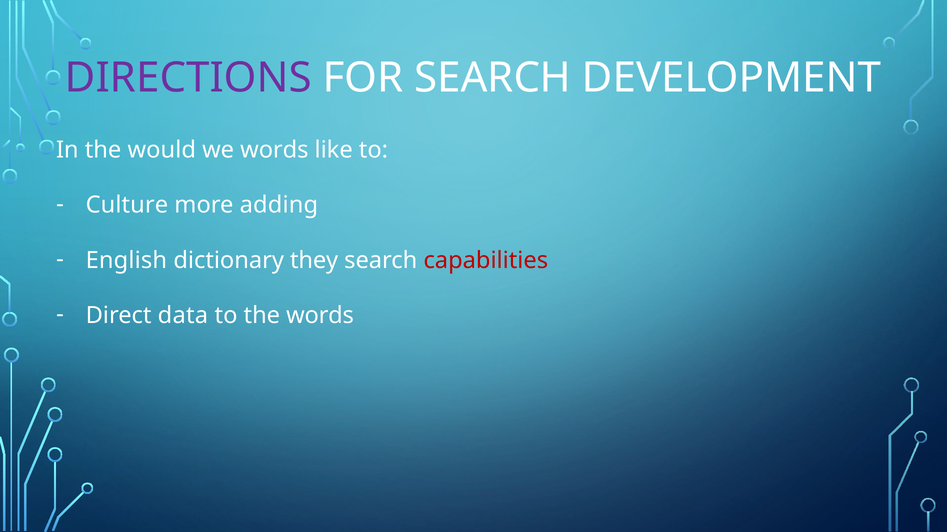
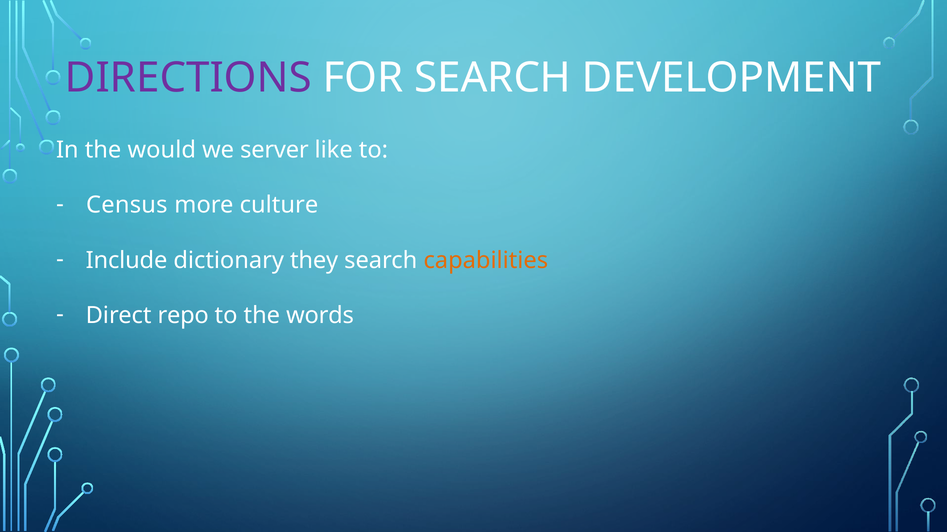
we words: words -> server (274, 150)
Culture: Culture -> Census (127, 205)
adding: adding -> culture (279, 205)
English: English -> Include (127, 261)
capabilities colour: red -> orange (486, 261)
data: data -> repo (183, 316)
